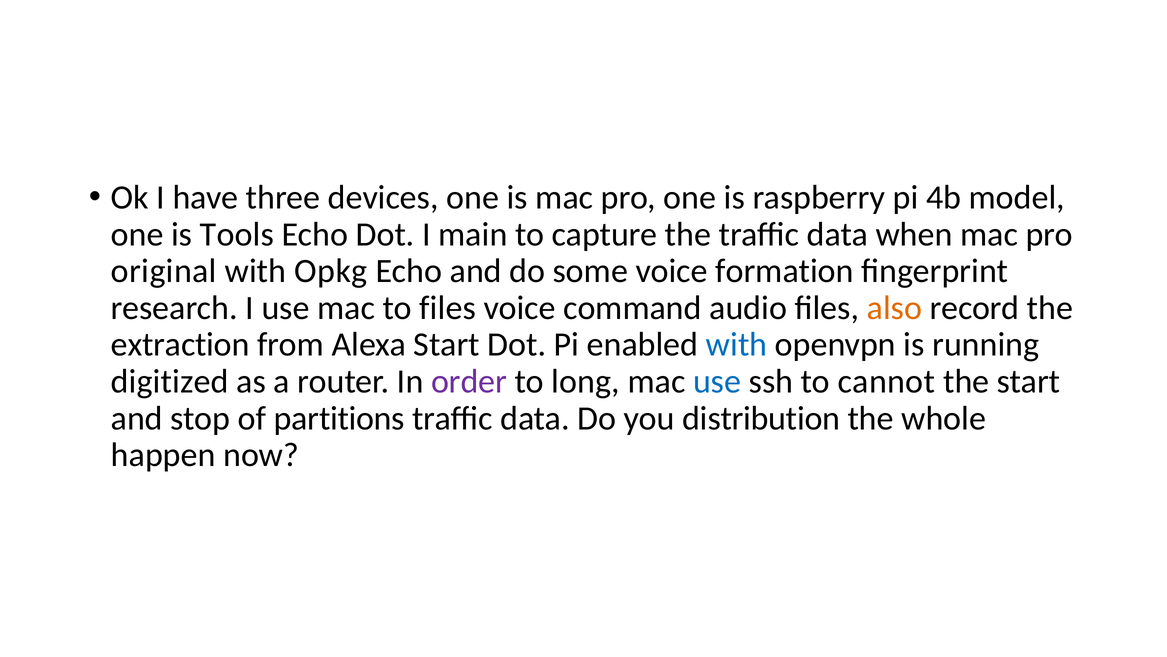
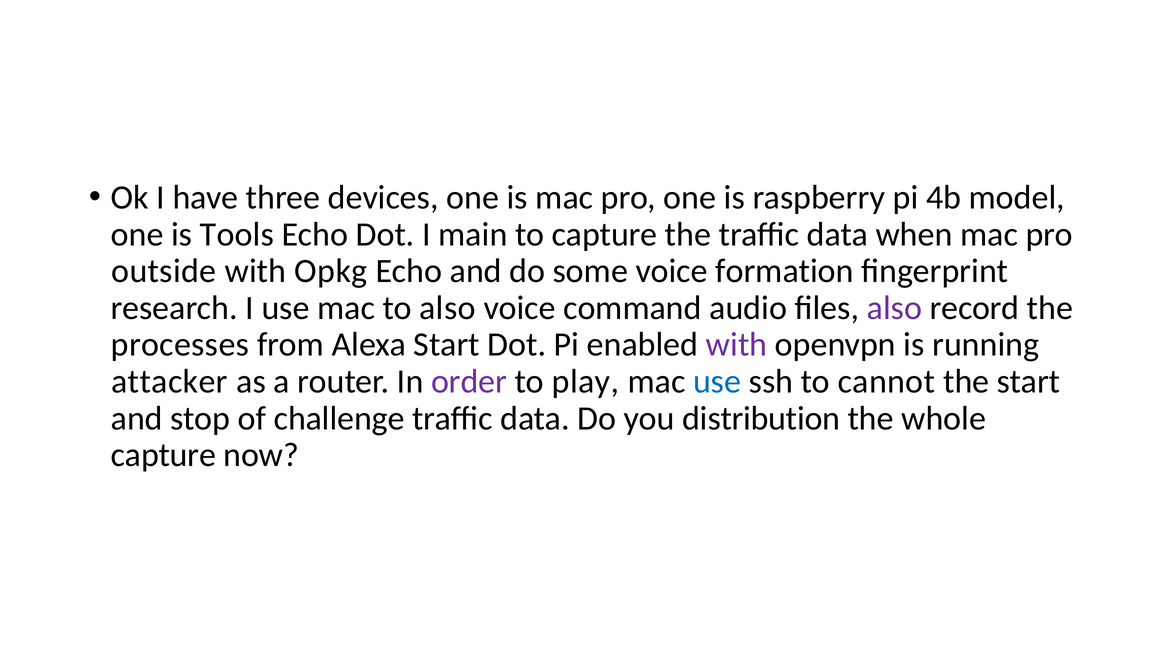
original: original -> outside (164, 271)
to files: files -> also (448, 308)
also colour: orange -> purple (894, 308)
extraction: extraction -> processes (180, 344)
with colour: blue -> purple (737, 344)
digitized: digitized -> attacker (170, 381)
long: long -> play (586, 381)
partitions: partitions -> challenge (339, 418)
happen: happen -> capture (163, 455)
